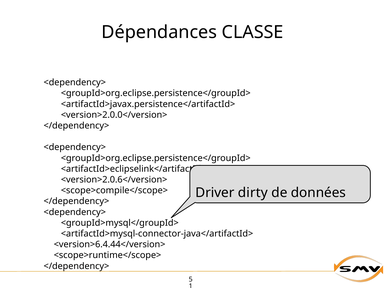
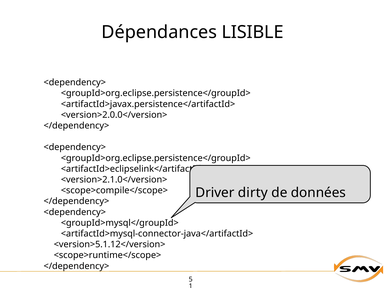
CLASSE: CLASSE -> LISIBLE (253, 32)
<version>2.0.6</version>: <version>2.0.6</version> -> <version>2.1.0</version> (114, 180)
<version>6.4.44</version>: <version>6.4.44</version> -> <version>5.1.12</version> (110, 245)
